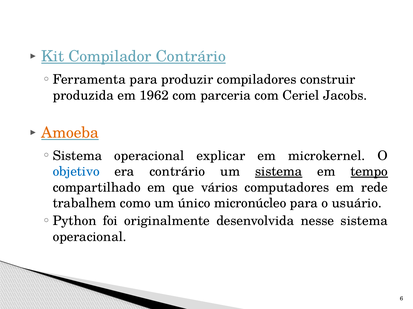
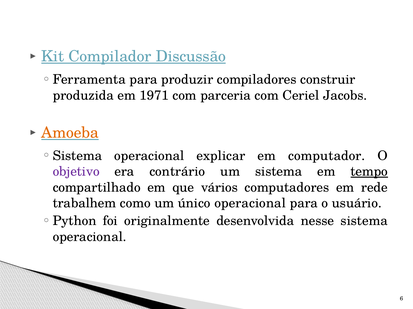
Compilador Contrário: Contrário -> Discussão (191, 57)
1962: 1962 -> 1971 (154, 96)
microkernel: microkernel -> computador (327, 156)
objetivo colour: blue -> purple (76, 172)
sistema underline: present -> none (279, 172)
único micronúcleo: micronúcleo -> operacional (250, 204)
